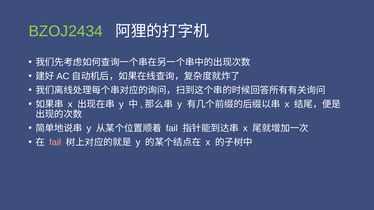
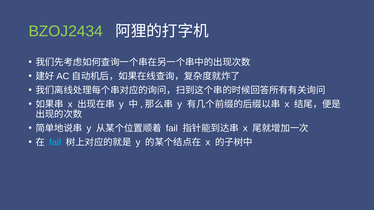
fail colour: pink -> light blue (55, 142)
